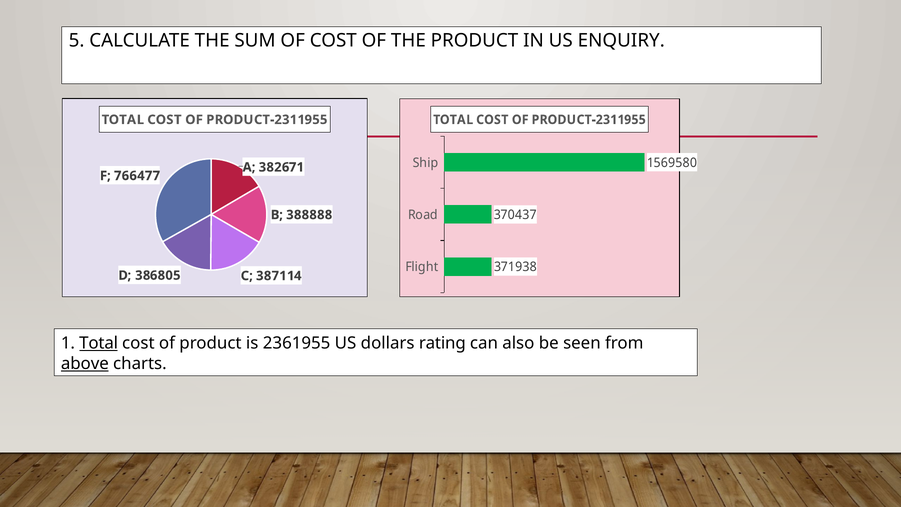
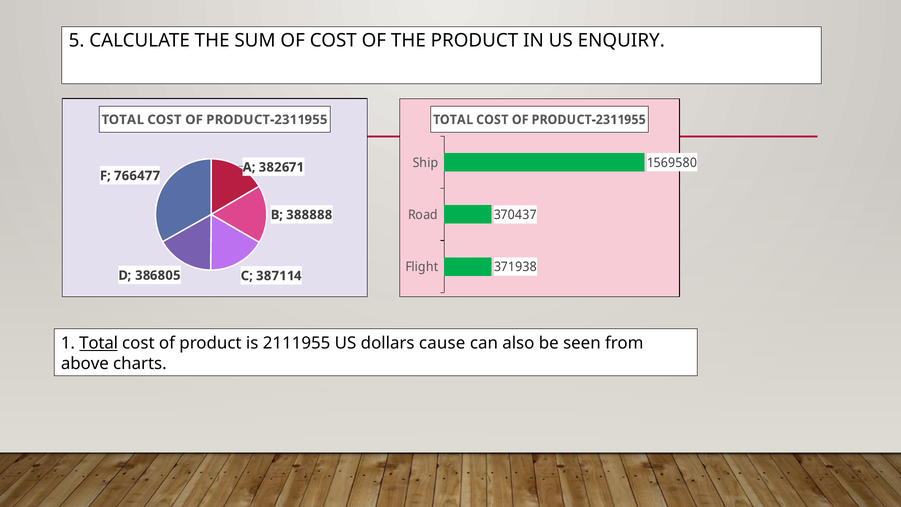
2361955: 2361955 -> 2111955 (297, 343)
rating: rating -> cause (442, 343)
above underline: present -> none (85, 364)
